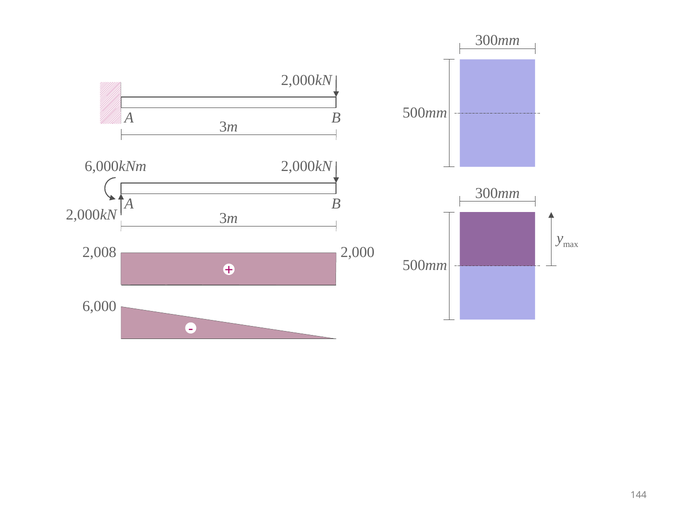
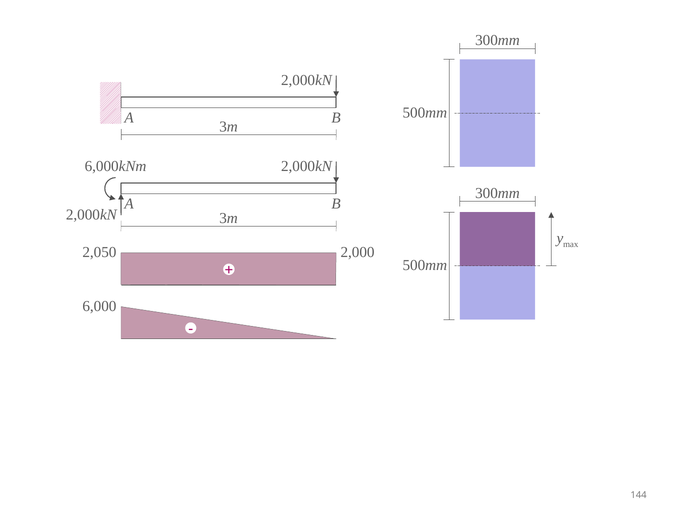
2,008: 2,008 -> 2,050 (99, 252)
